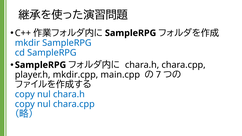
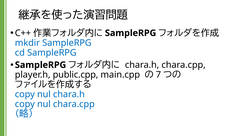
mkdir.cpp: mkdir.cpp -> public.cpp (76, 75)
